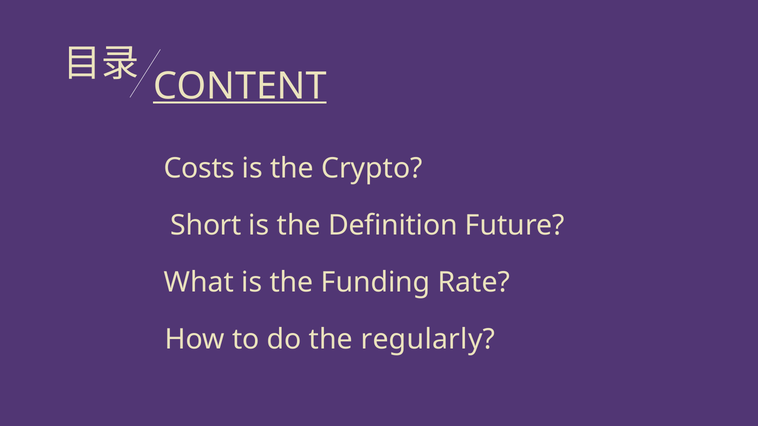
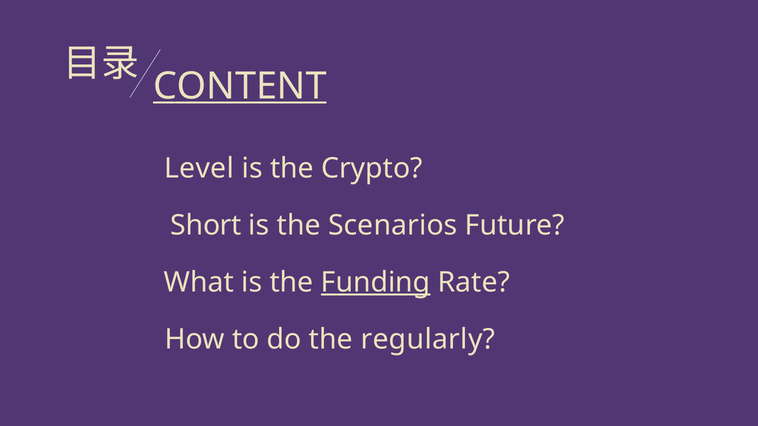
Costs: Costs -> Level (199, 169)
Definition: Definition -> Scenarios (393, 226)
Funding underline: none -> present (376, 283)
